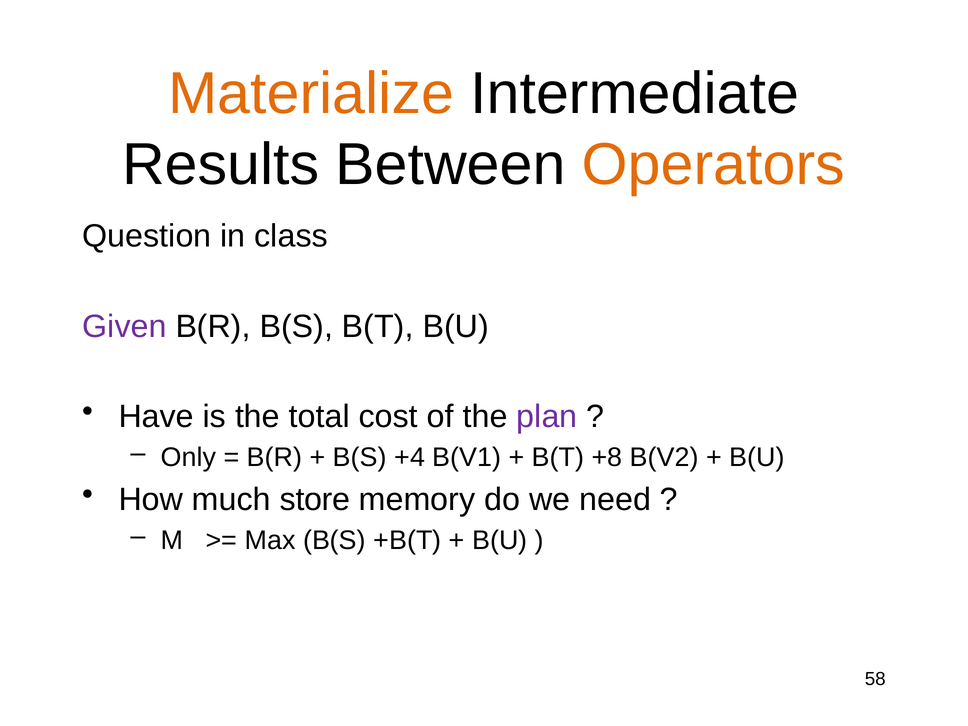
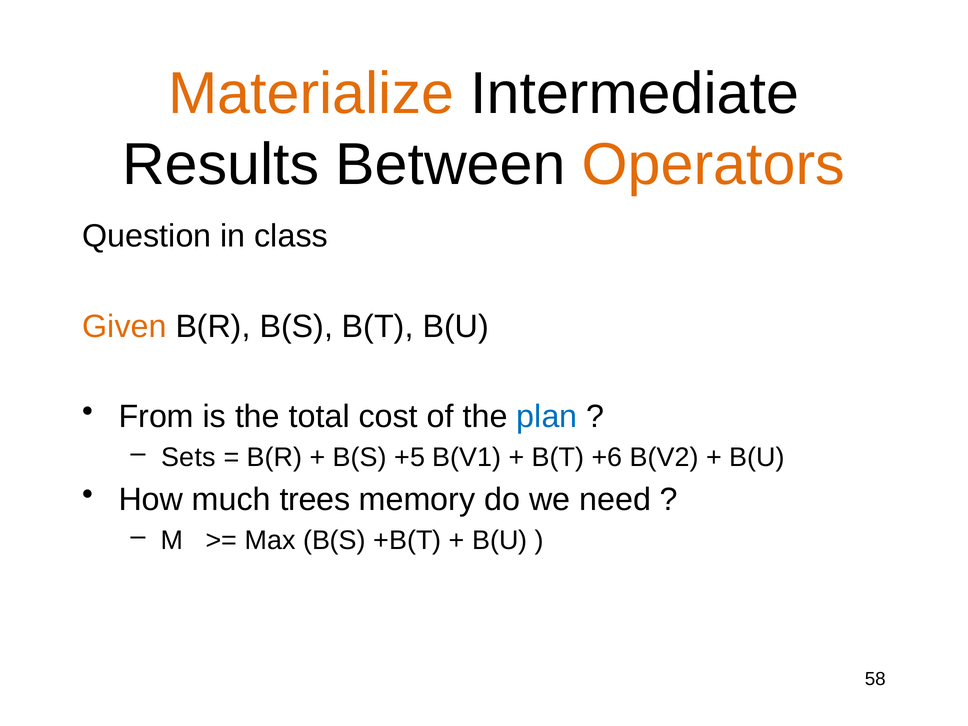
Given colour: purple -> orange (124, 327)
Have: Have -> From (156, 417)
plan colour: purple -> blue (547, 417)
Only: Only -> Sets (188, 457)
+4: +4 -> +5 (410, 457)
+8: +8 -> +6 (607, 457)
store: store -> trees (315, 500)
